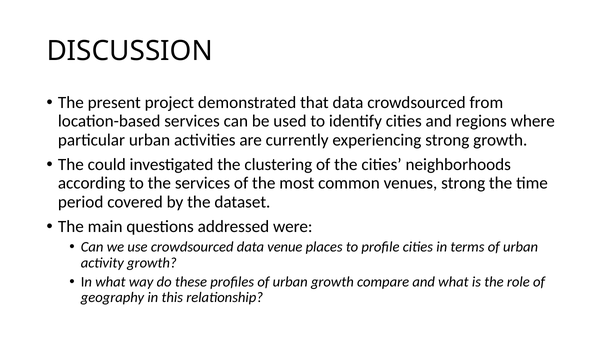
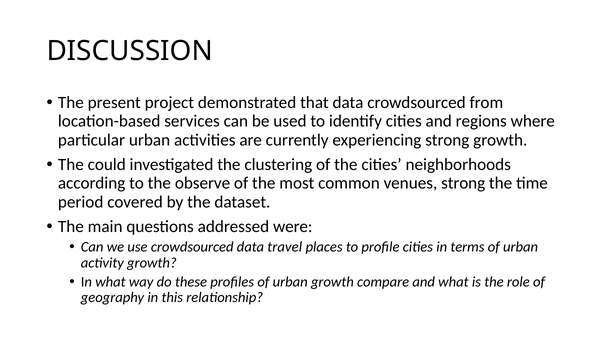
the services: services -> observe (203, 183)
venue: venue -> travel (285, 247)
